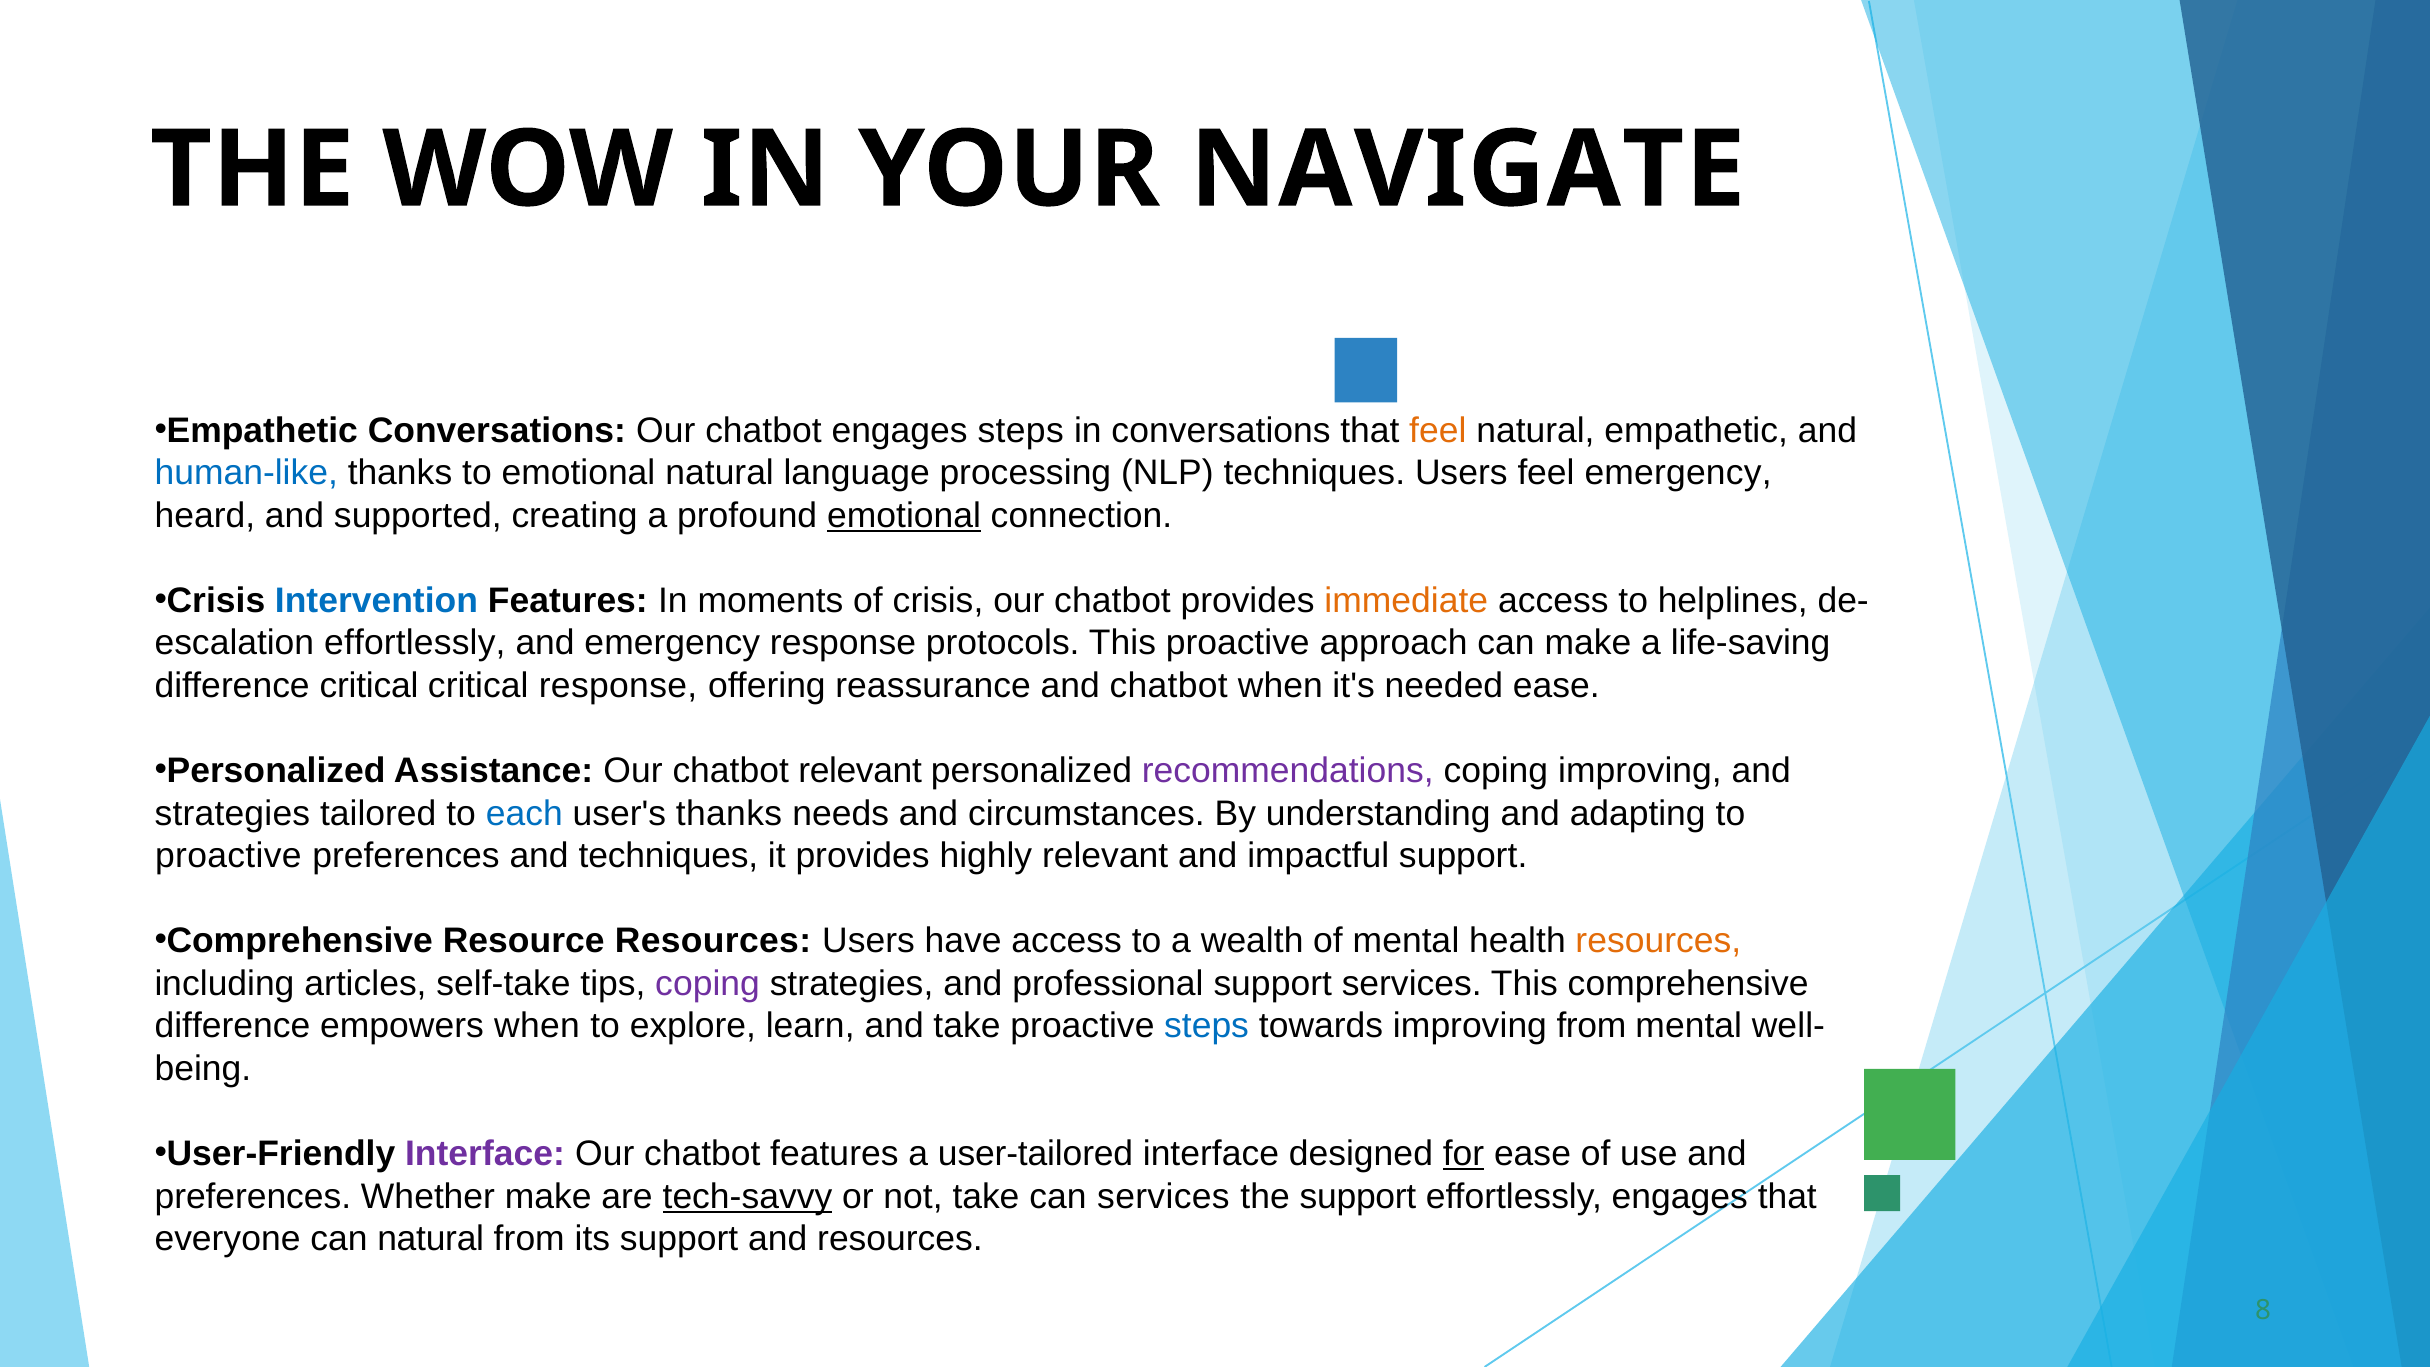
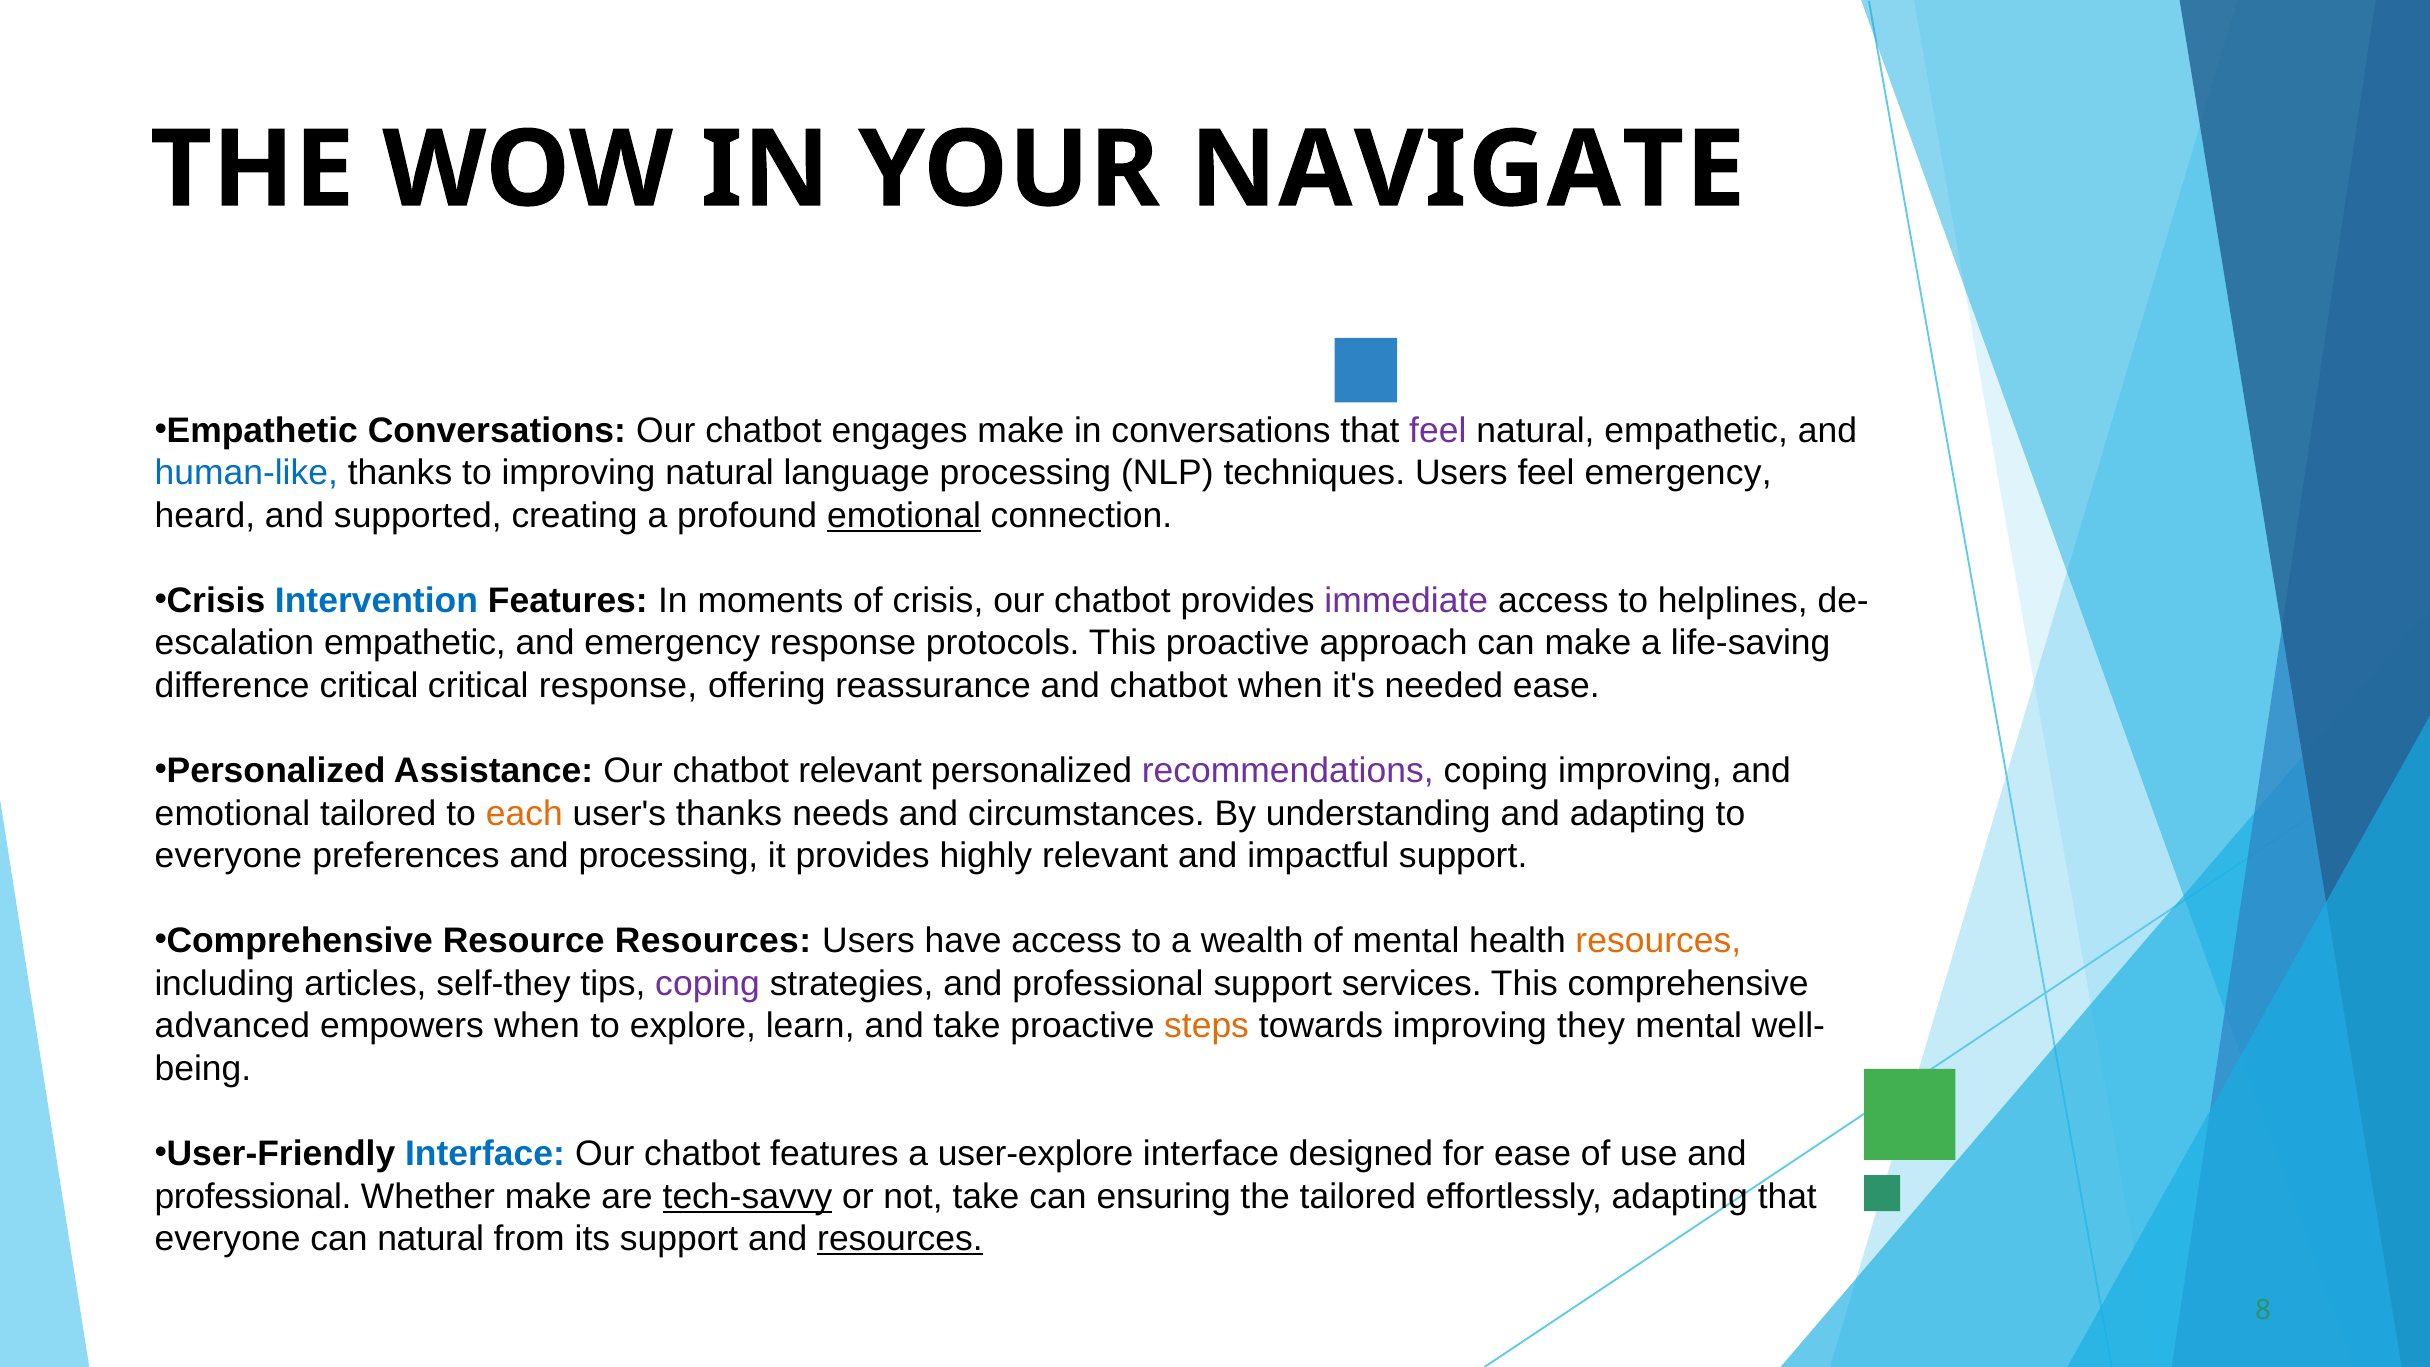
engages steps: steps -> make (1021, 430)
feel colour: orange -> purple (1438, 430)
to emotional: emotional -> improving (578, 473)
immediate colour: orange -> purple (1406, 601)
effortlessly: effortlessly -> empathetic (415, 643)
strategies: strategies -> emotional (232, 813)
each colour: blue -> orange (524, 813)
proactive: proactive -> everyone (228, 856)
and techniques: techniques -> processing (668, 856)
self-take: self-take -> self-they (504, 984)
difference: difference -> advanced (232, 1026)
steps colour: blue -> orange (1207, 1026)
improving from: from -> they (1591, 1026)
Interface colour: purple -> blue (485, 1154)
user-tailored: user-tailored -> user-explore (1036, 1154)
for underline: present -> none (1464, 1154)
preferences: preferences -> professional (253, 1196)
can services: services -> ensuring (1164, 1196)
the support: support -> tailored (1358, 1196)
effortlessly engages: engages -> adapting (1680, 1196)
resources underline: none -> present (900, 1239)
